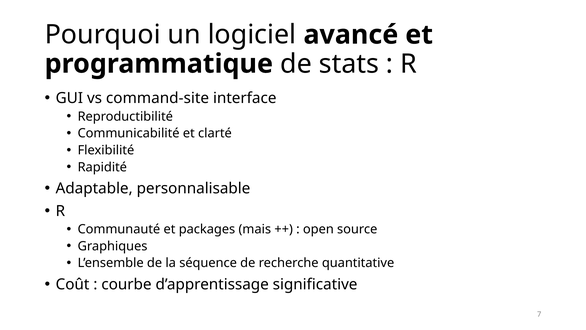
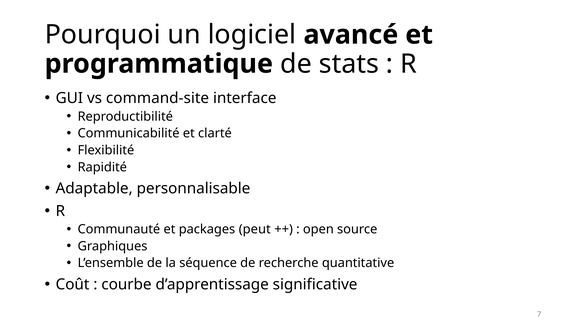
mais: mais -> peut (255, 229)
